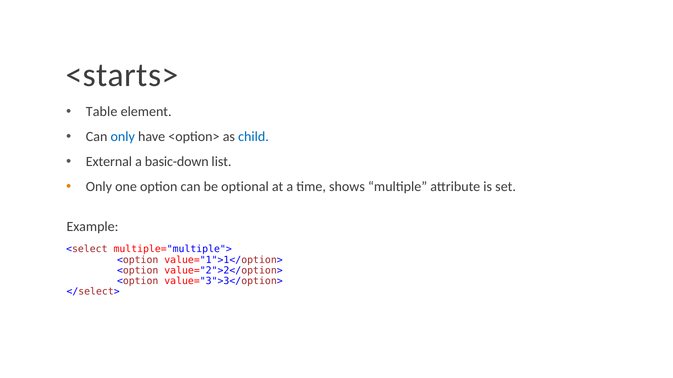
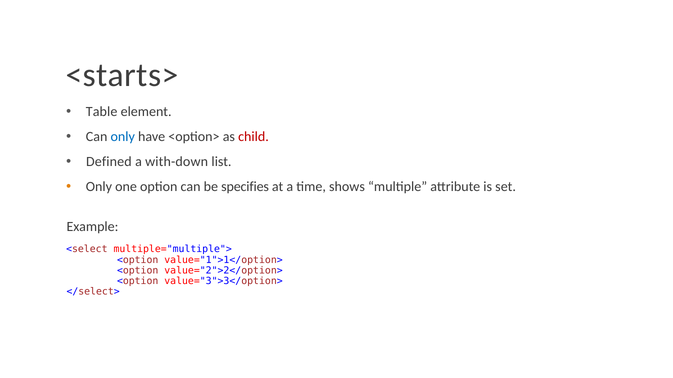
child colour: blue -> red (253, 137)
External: External -> Defined (109, 162)
basic-down: basic-down -> with-down (177, 162)
optional: optional -> specifies (245, 187)
